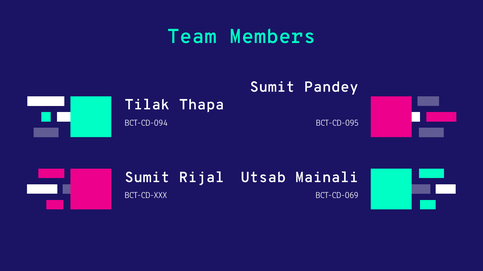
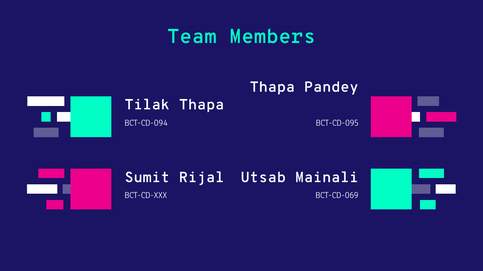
Sumit: Sumit -> Thapa (272, 87)
